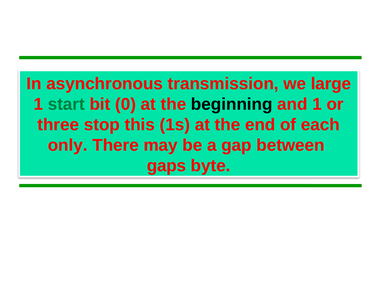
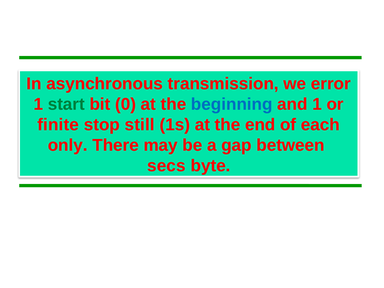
large: large -> error (331, 84)
beginning colour: black -> blue (232, 104)
three: three -> finite (58, 125)
this: this -> still (140, 125)
gaps: gaps -> secs (166, 166)
